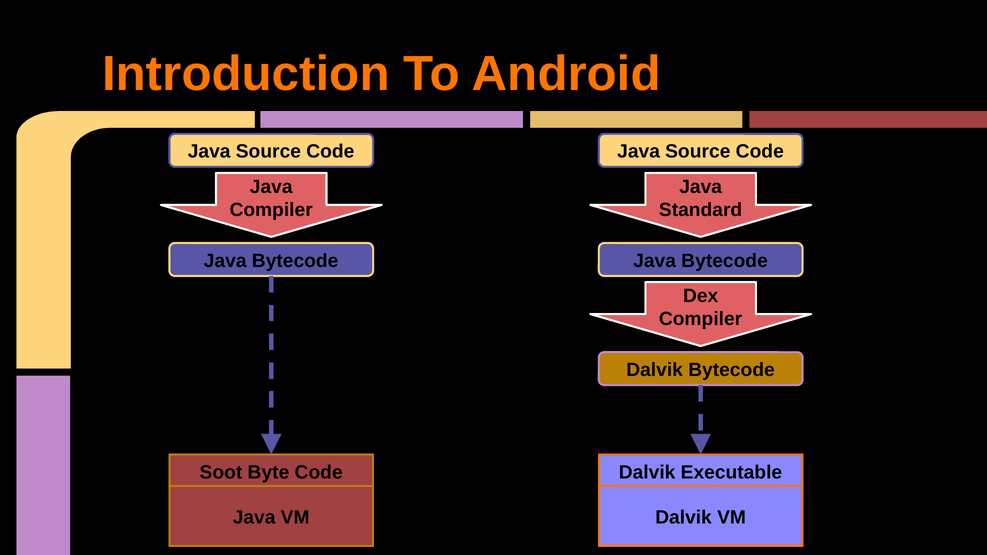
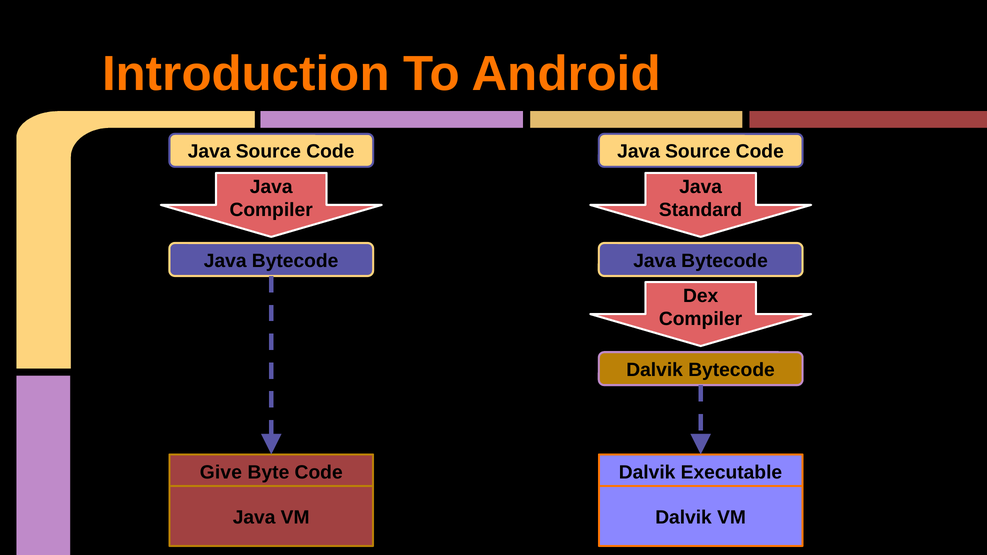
Soot: Soot -> Give (221, 472)
